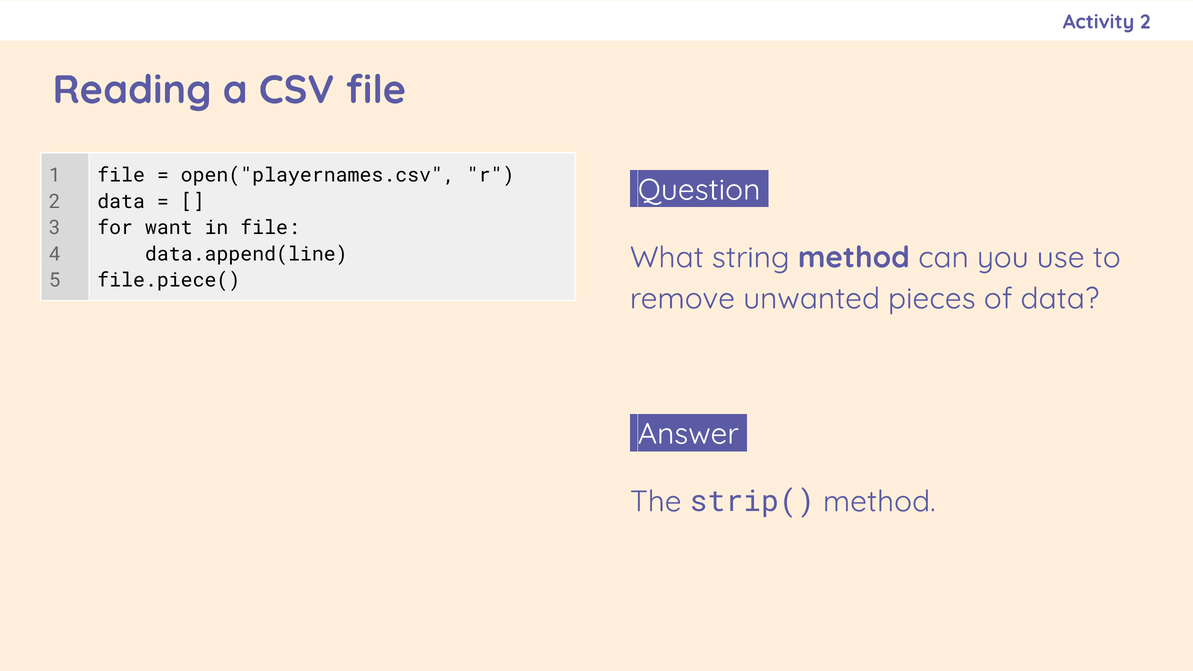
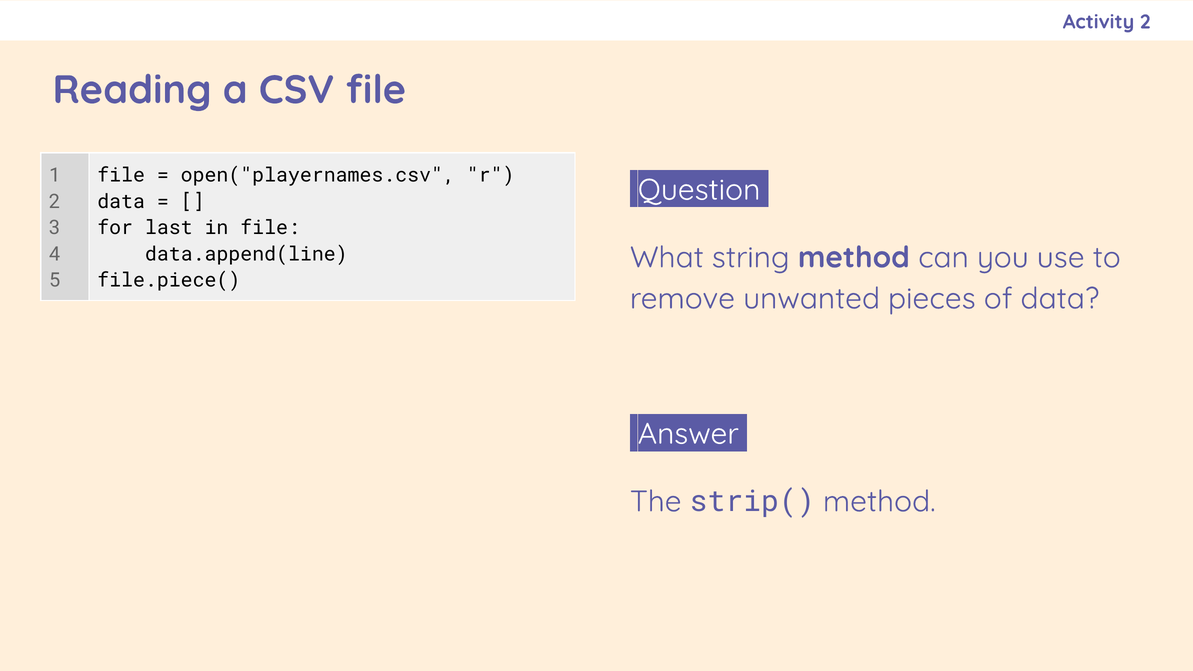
want: want -> last (169, 228)
